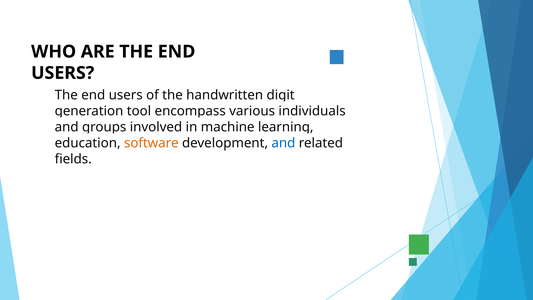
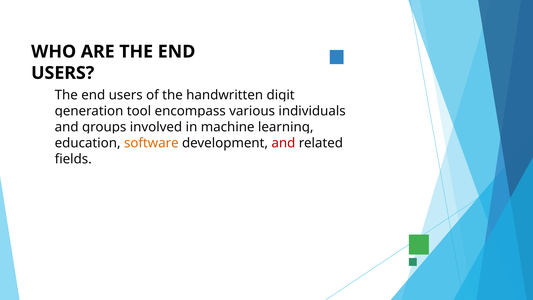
and colour: blue -> red (283, 143)
